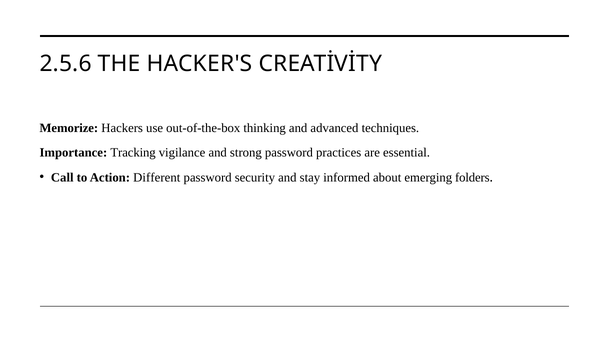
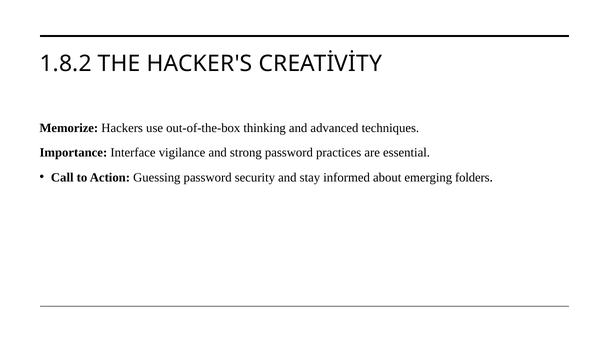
2.5.6: 2.5.6 -> 1.8.2 (66, 64)
Tracking: Tracking -> Interface (133, 153)
Different: Different -> Guessing (157, 178)
